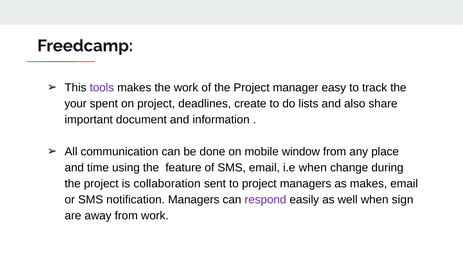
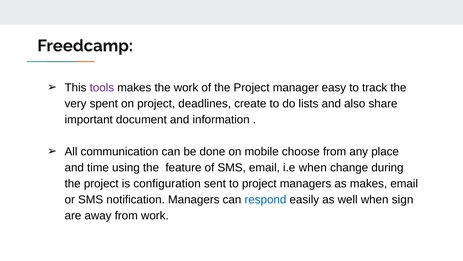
your: your -> very (76, 103)
window: window -> choose (301, 151)
collaboration: collaboration -> configuration (167, 183)
respond colour: purple -> blue (265, 199)
